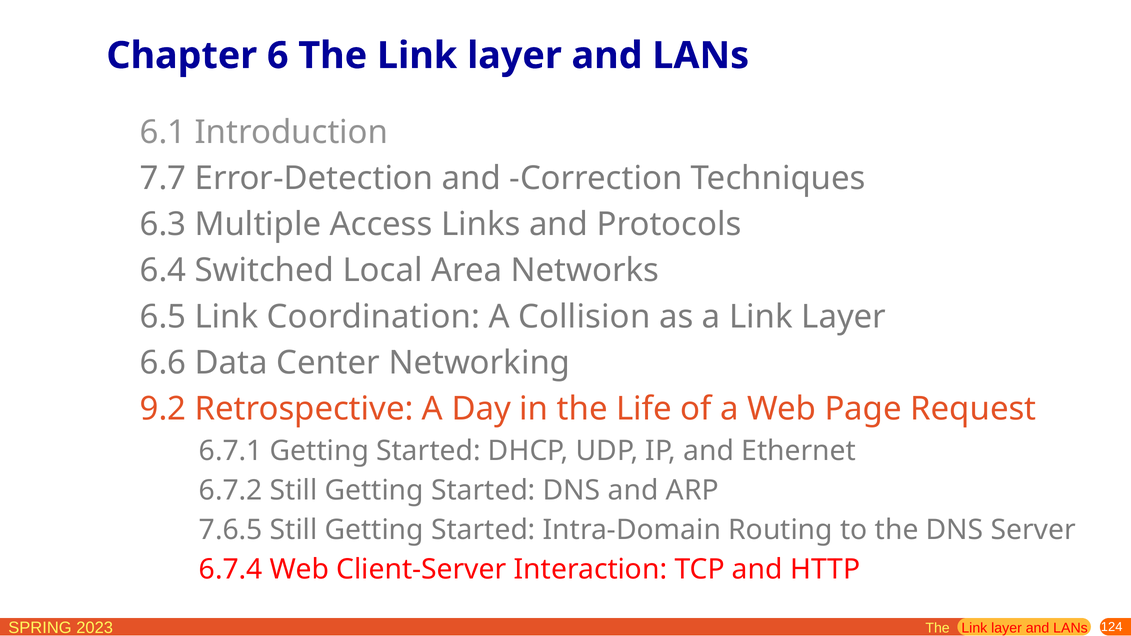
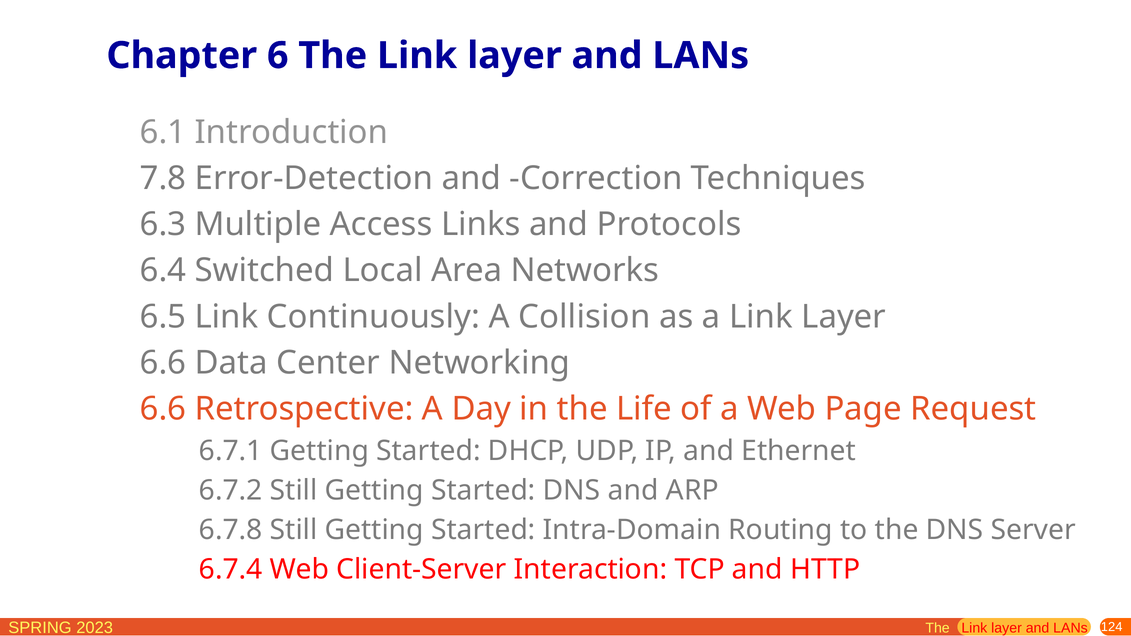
7.7: 7.7 -> 7.8 (163, 178)
Coordination: Coordination -> Continuously (374, 317)
9.2: 9.2 -> 6.6 (163, 409)
7.6.5: 7.6.5 -> 6.7.8 (231, 530)
